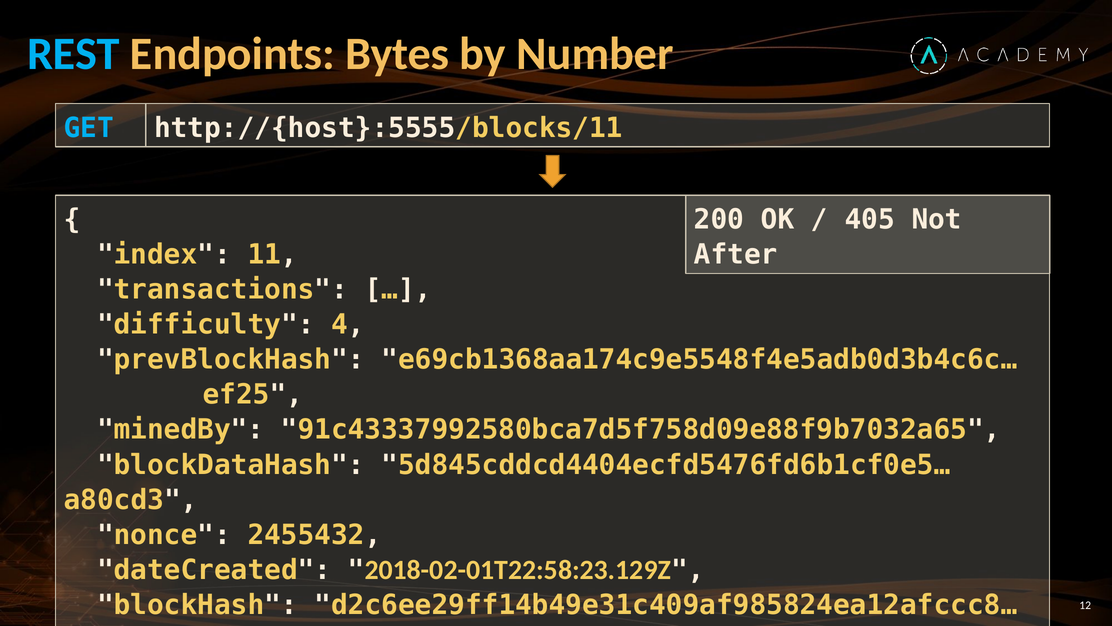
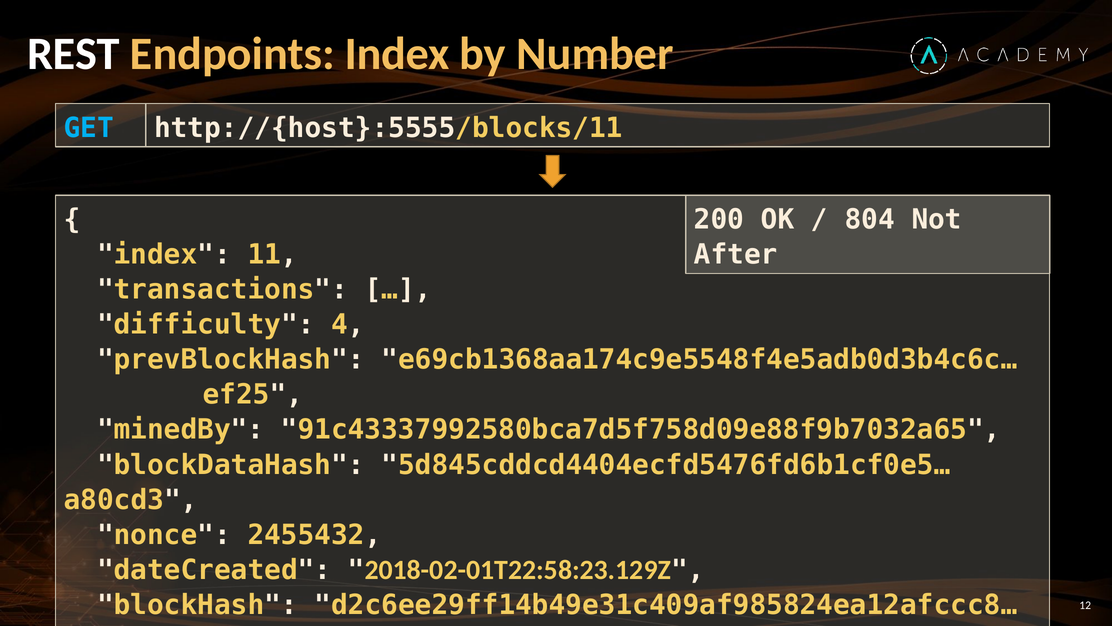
REST colour: light blue -> white (73, 54)
Endpoints Bytes: Bytes -> Index (397, 54)
405: 405 -> 804 (870, 220)
